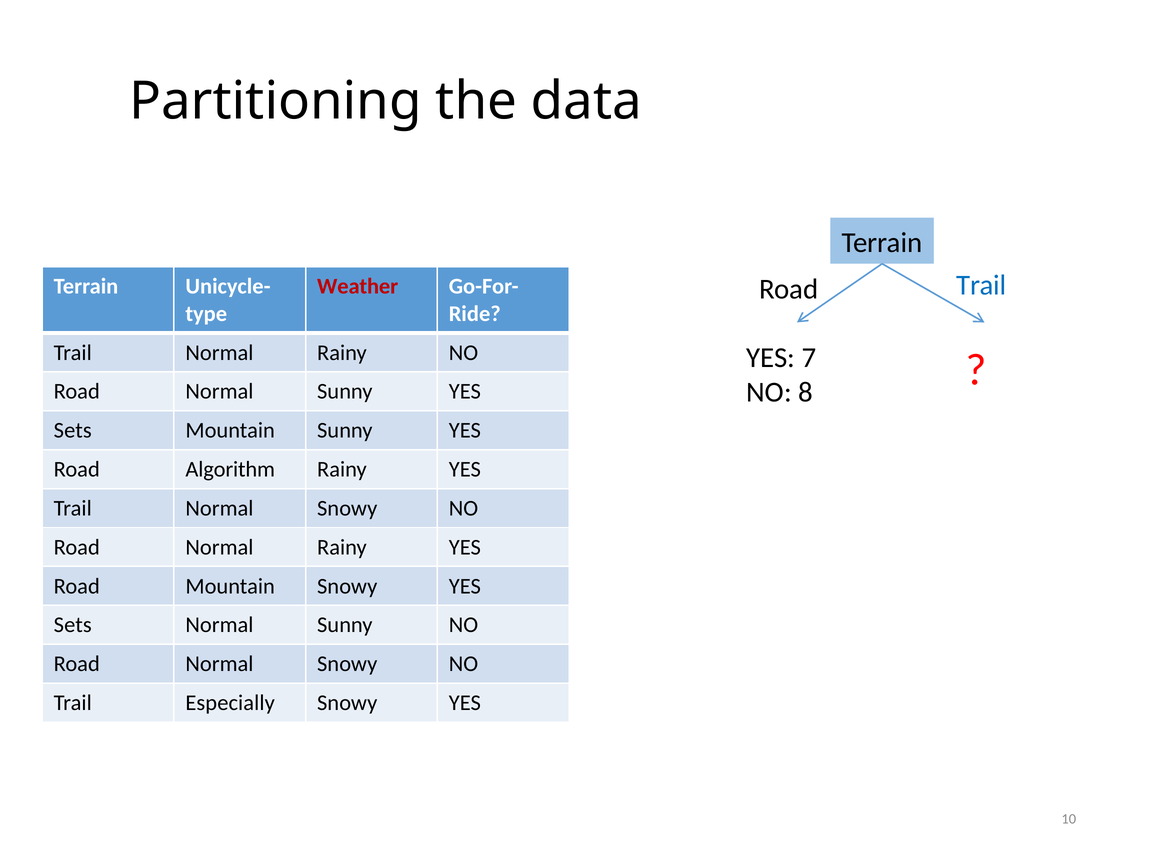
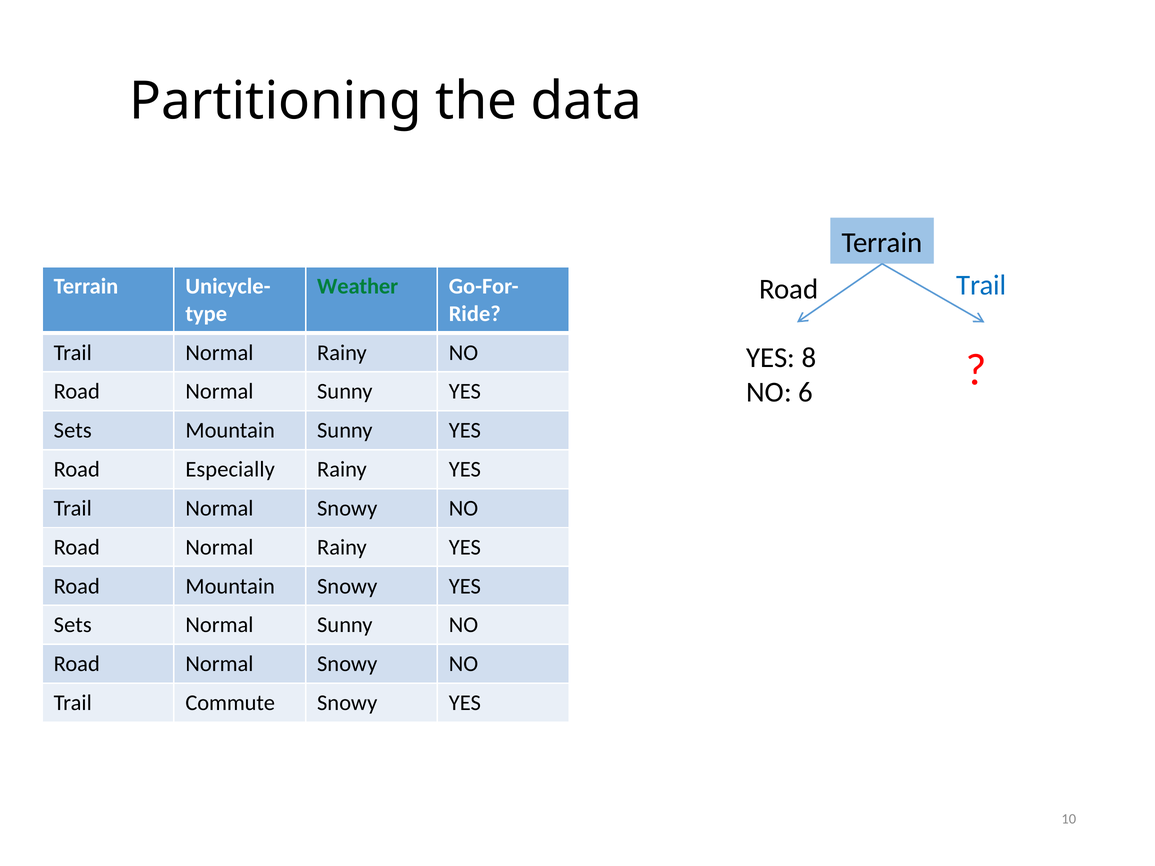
Weather colour: red -> green (358, 287)
7: 7 -> 8 (809, 358)
8: 8 -> 6 (806, 392)
Algorithm: Algorithm -> Especially (230, 470)
Especially: Especially -> Commute (230, 703)
